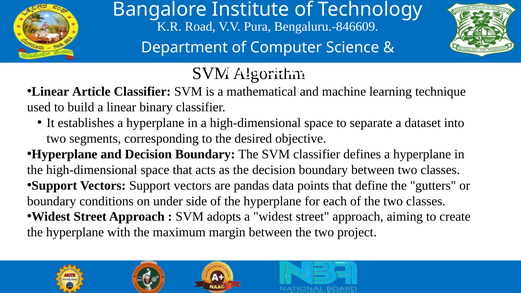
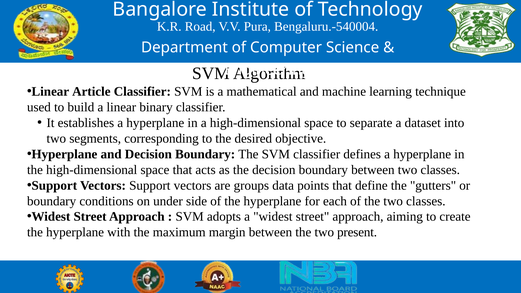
Bengaluru.-846609: Bengaluru.-846609 -> Bengaluru.-540004 (326, 27)
pandas: pandas -> groups (251, 185)
project: project -> present (357, 232)
